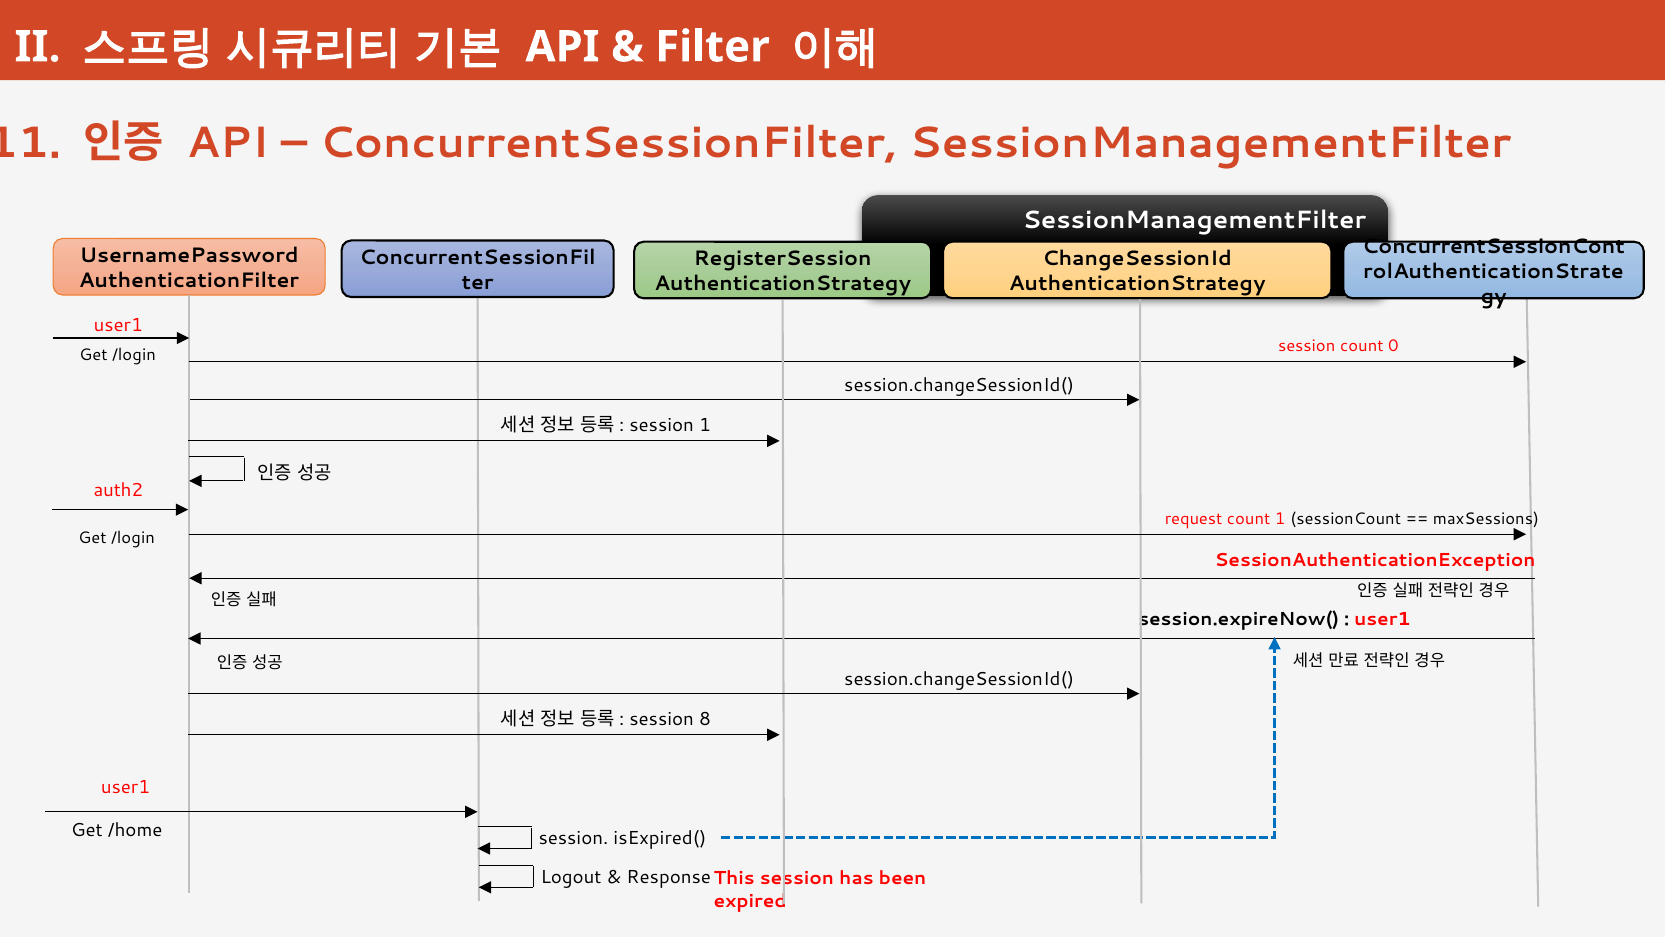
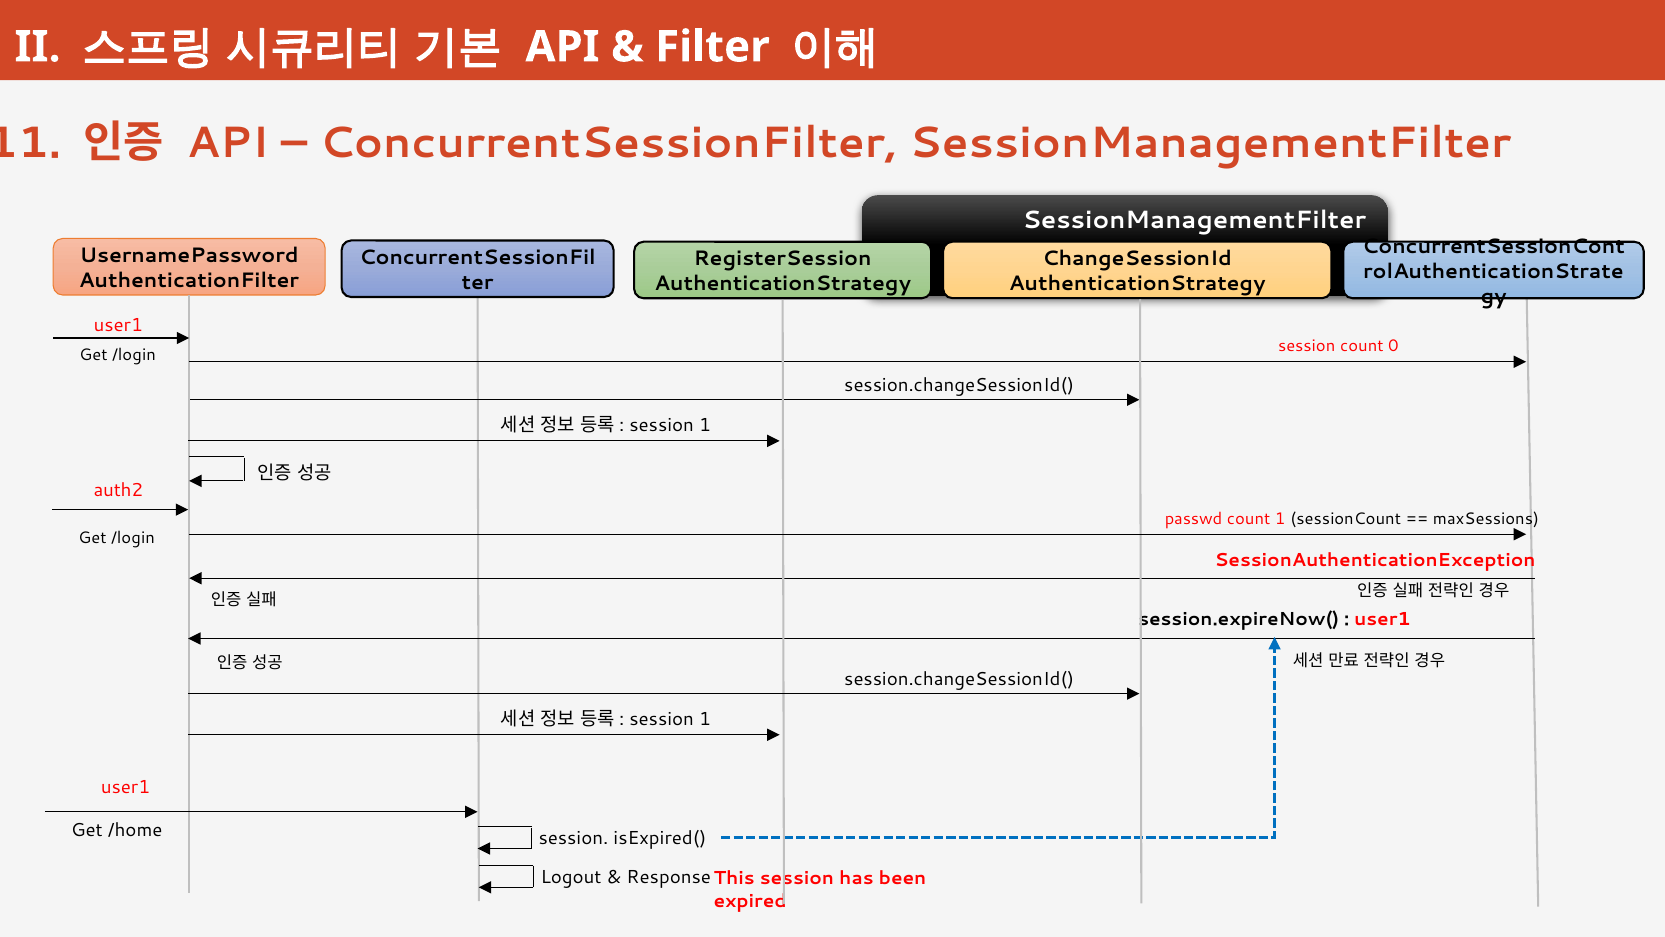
request: request -> passwd (1194, 518)
8: 8 -> 1 (705, 719)
